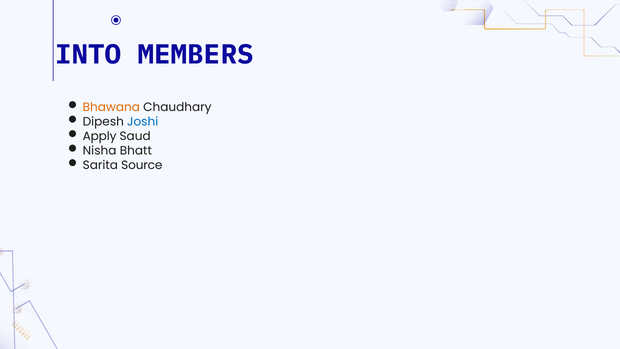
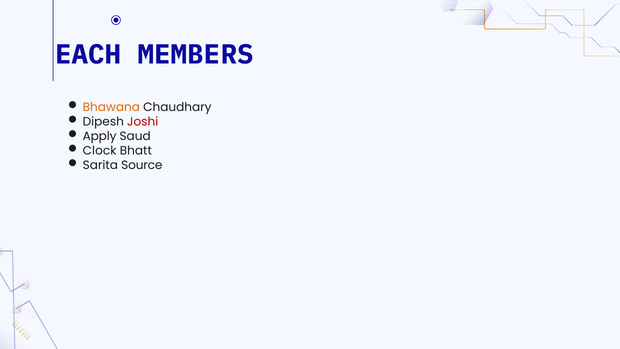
INTO: INTO -> EACH (88, 55)
Joshi colour: blue -> red (143, 122)
Nisha: Nisha -> Clock (100, 151)
